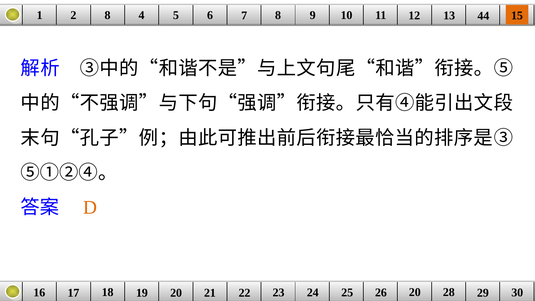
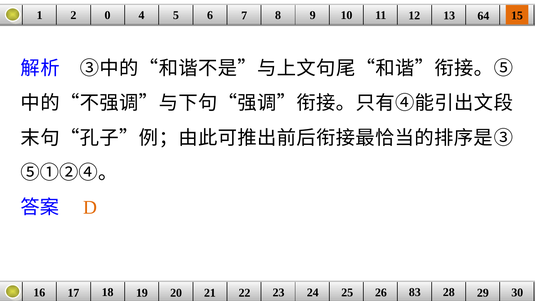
2 8: 8 -> 0 (108, 15)
44: 44 -> 64 (483, 16)
26 20: 20 -> 83 (415, 292)
